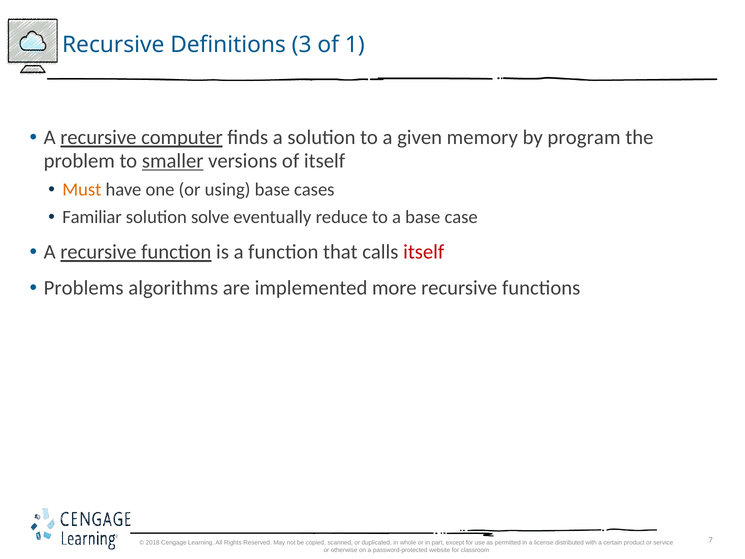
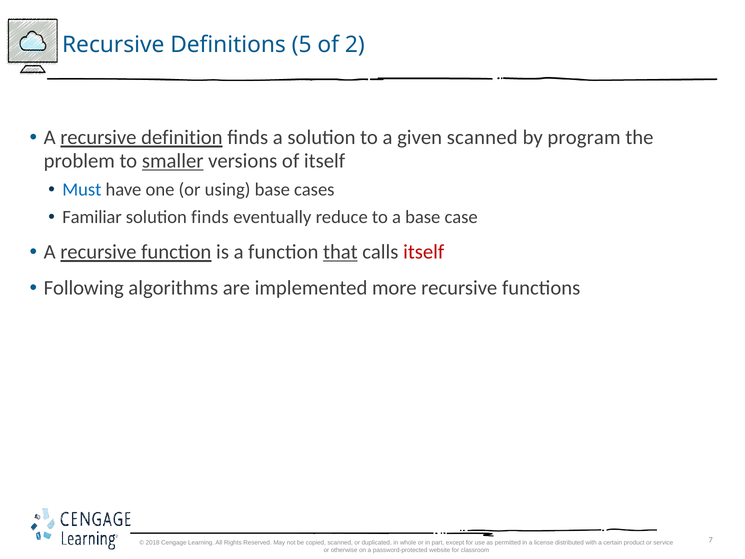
3: 3 -> 5 (302, 45)
1: 1 -> 2 (355, 45)
computer: computer -> definition (182, 137)
given memory: memory -> scanned (482, 137)
Must colour: orange -> blue (82, 190)
solution solve: solve -> finds (210, 217)
that underline: none -> present (340, 252)
Problems: Problems -> Following (84, 288)
